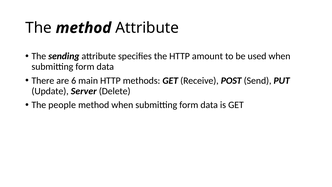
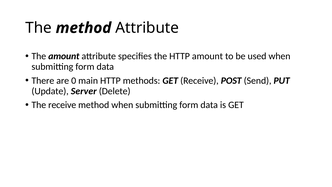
The sending: sending -> amount (64, 56)
6: 6 -> 0 (74, 81)
The people: people -> receive (62, 105)
